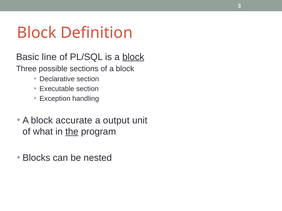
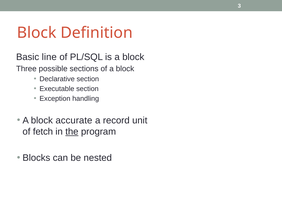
block underline: present -> none (133, 57)
output: output -> record (116, 121)
what: what -> fetch (43, 132)
